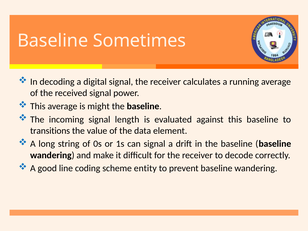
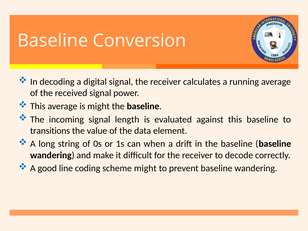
Sometimes: Sometimes -> Conversion (139, 41)
can signal: signal -> when (154, 144)
scheme entity: entity -> might (145, 168)
